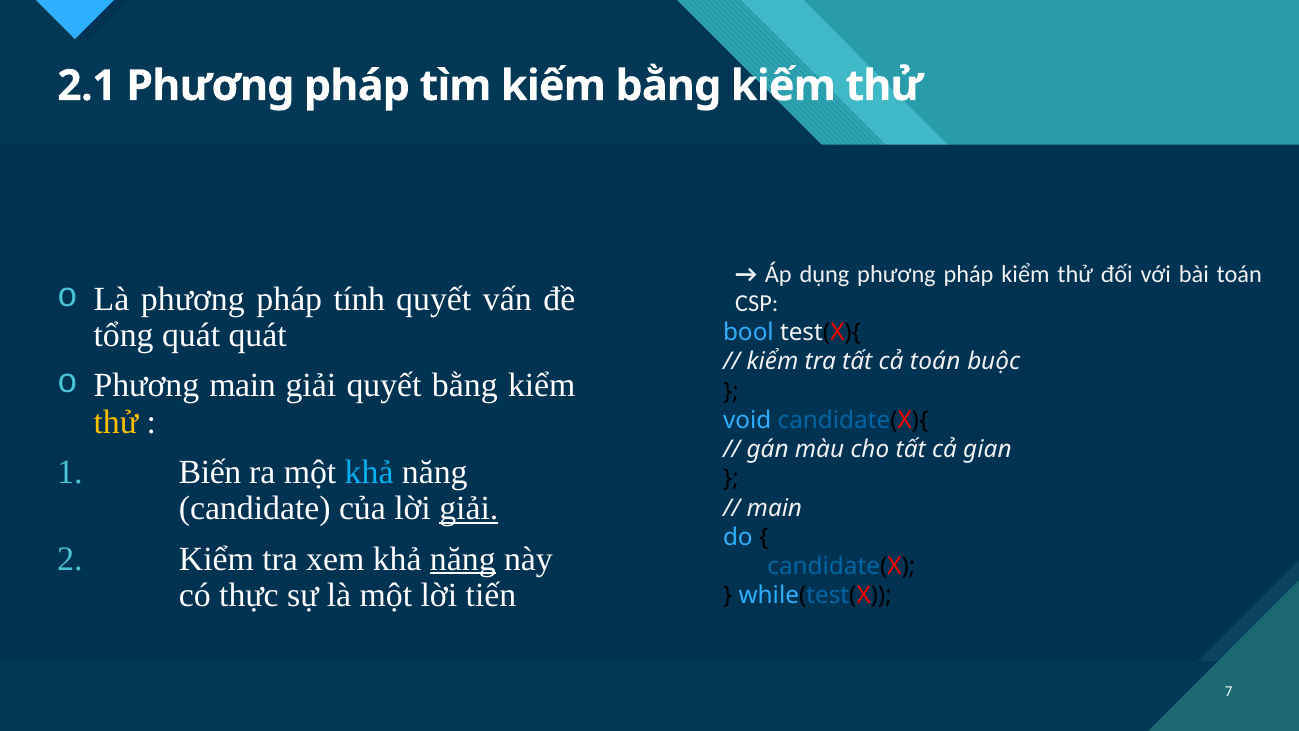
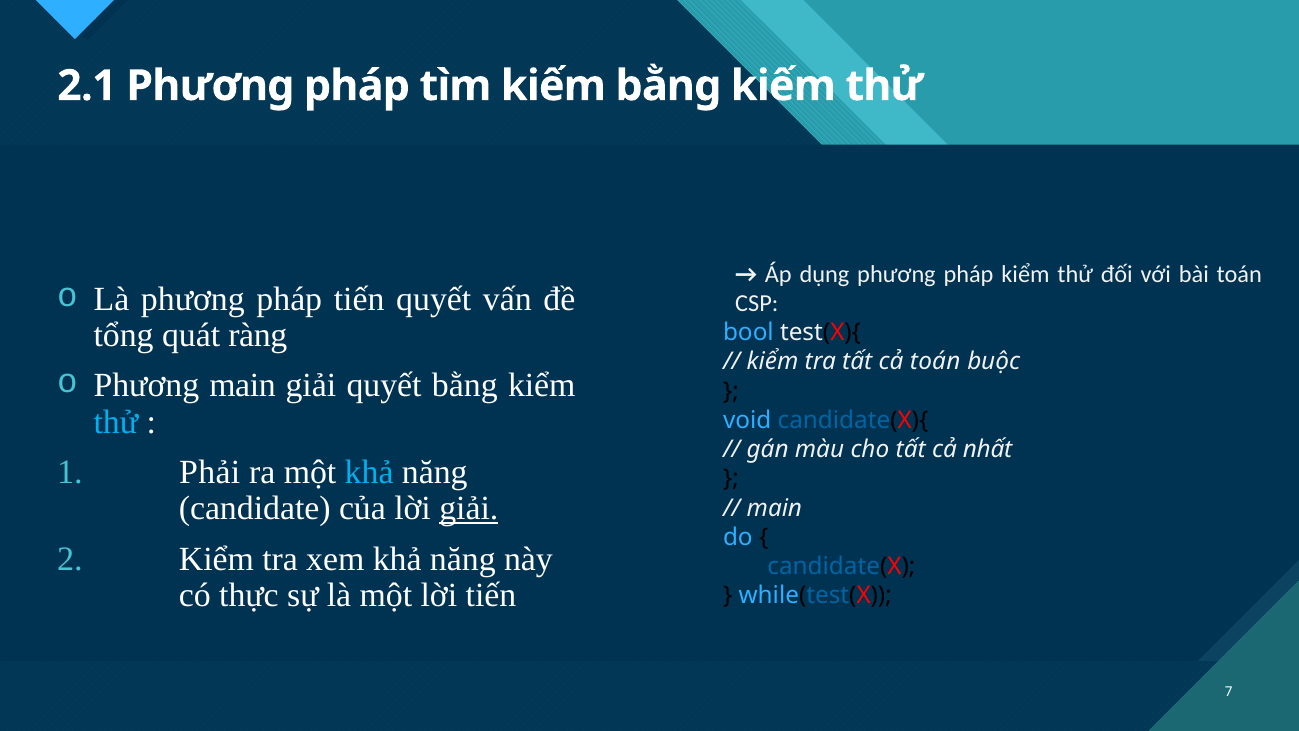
pháp tính: tính -> tiến (359, 299)
quát quát: quát -> ràng (258, 335)
thử colour: yellow -> light blue (116, 422)
gian: gian -> nhất (988, 449)
Biến: Biến -> Phải (210, 472)
năng underline: present -> none (463, 559)
